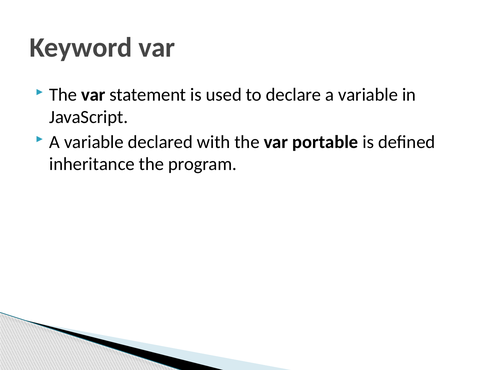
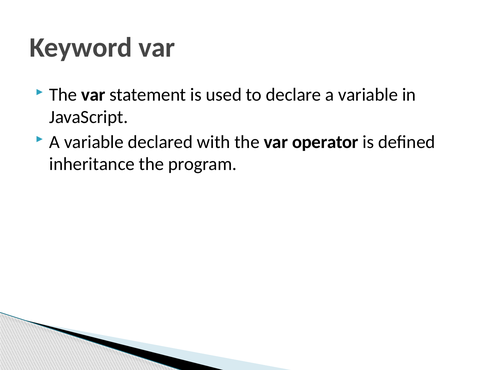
portable: portable -> operator (325, 142)
